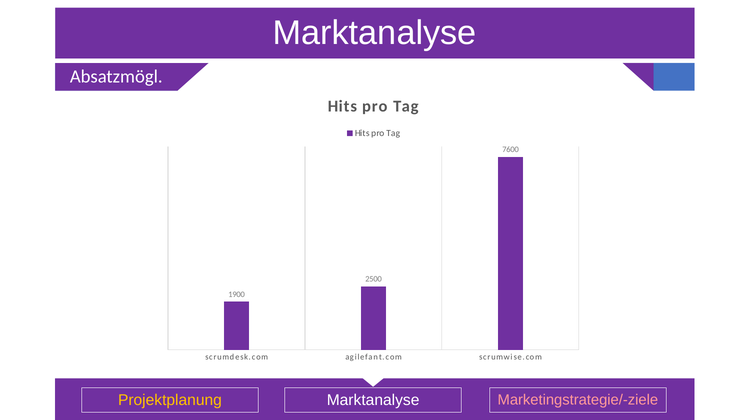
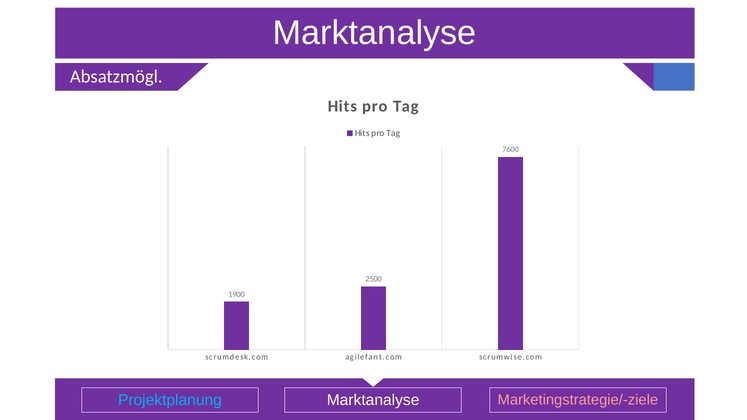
Projektplanung colour: yellow -> light blue (170, 400)
